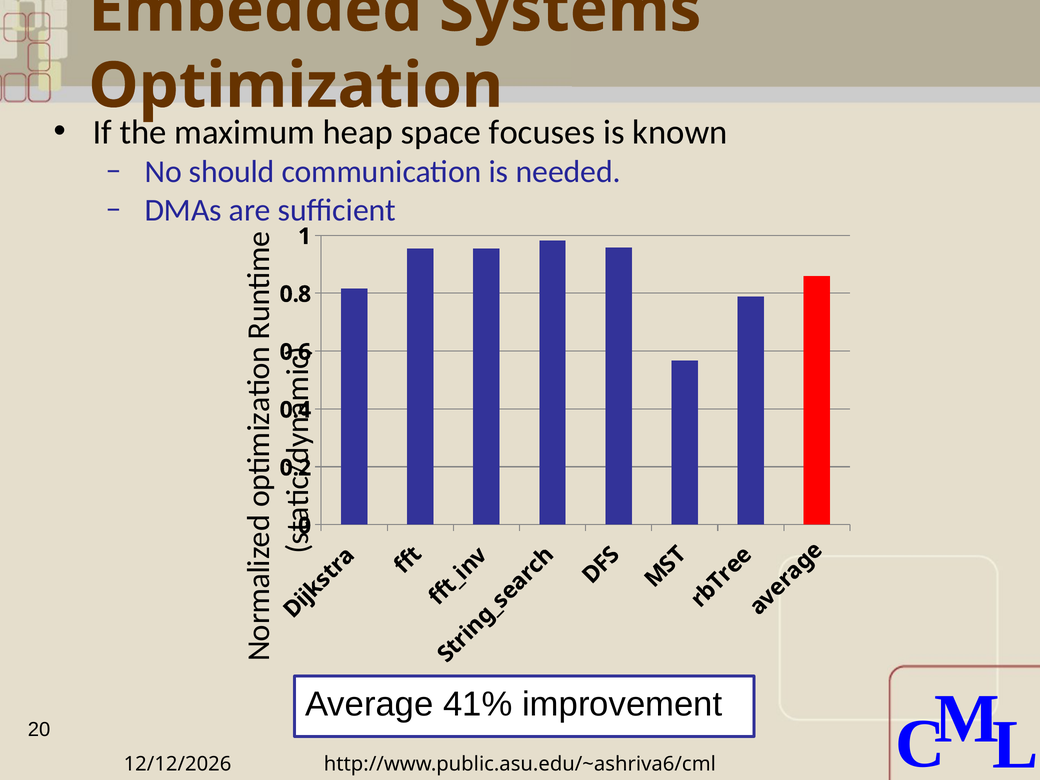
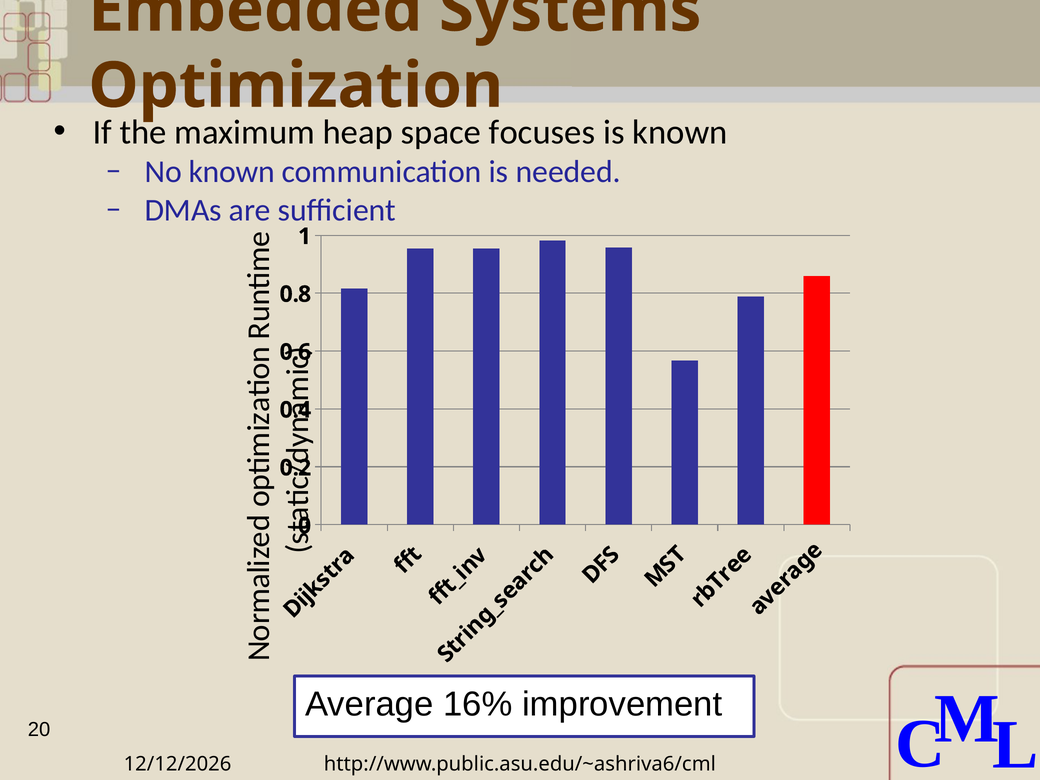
No should: should -> known (232, 172)
41%: 41% -> 16% (478, 704)
